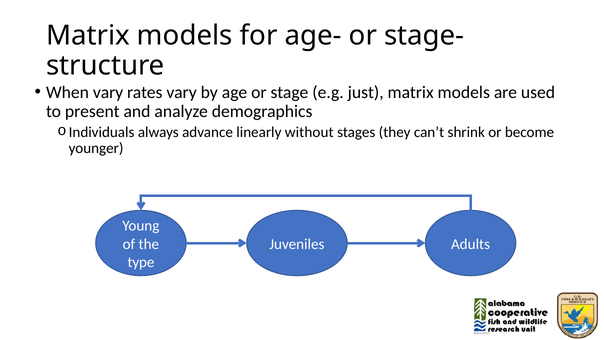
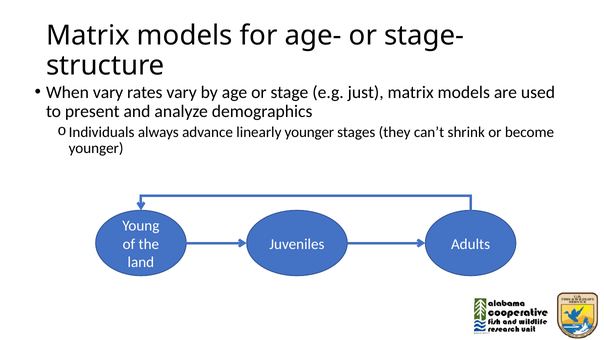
linearly without: without -> younger (309, 132)
type: type -> land (141, 262)
